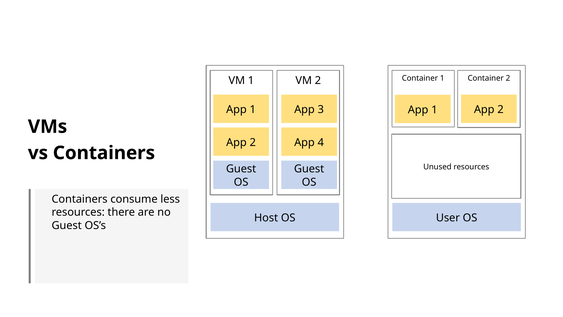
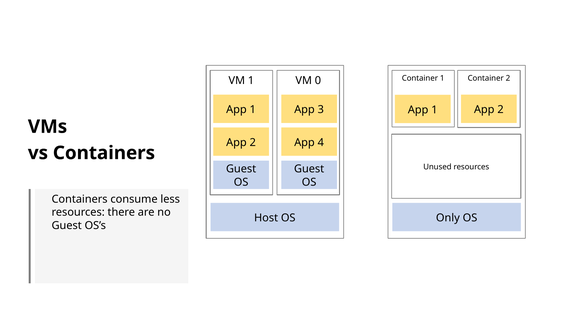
VM 2: 2 -> 0 (318, 80)
User: User -> Only (448, 218)
